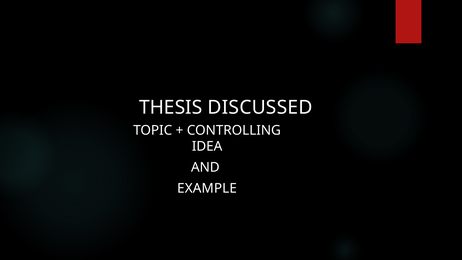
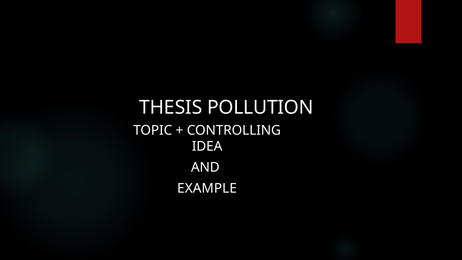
DISCUSSED: DISCUSSED -> POLLUTION (260, 108)
